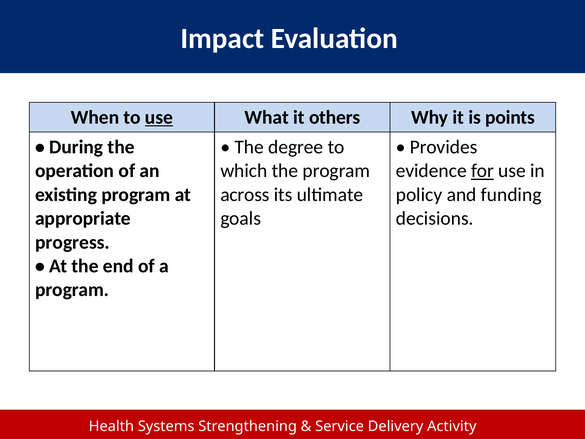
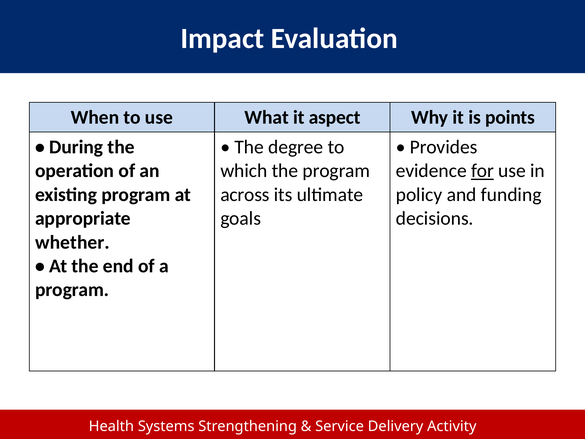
use underline: present -> none (159, 117)
others: others -> aspect (335, 117)
progress: progress -> whether (72, 242)
